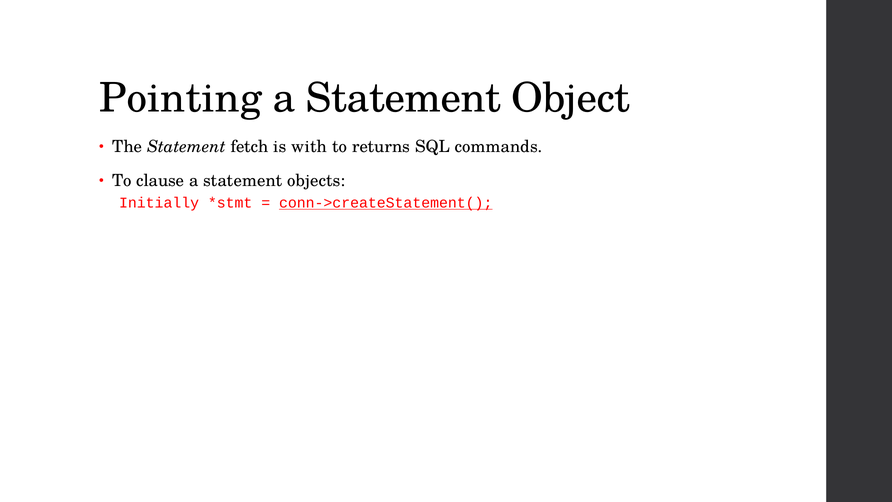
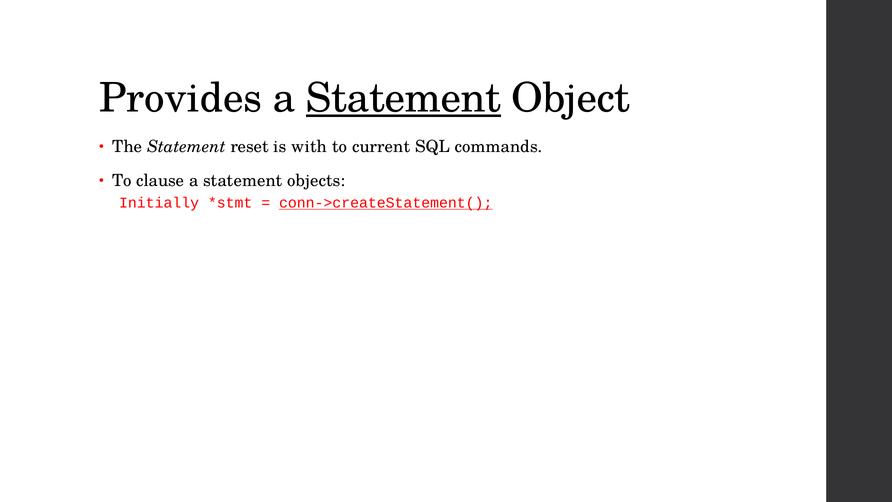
Pointing: Pointing -> Provides (181, 98)
Statement underline: none -> present (404, 98)
fetch: fetch -> reset (250, 147)
returns: returns -> current (381, 147)
